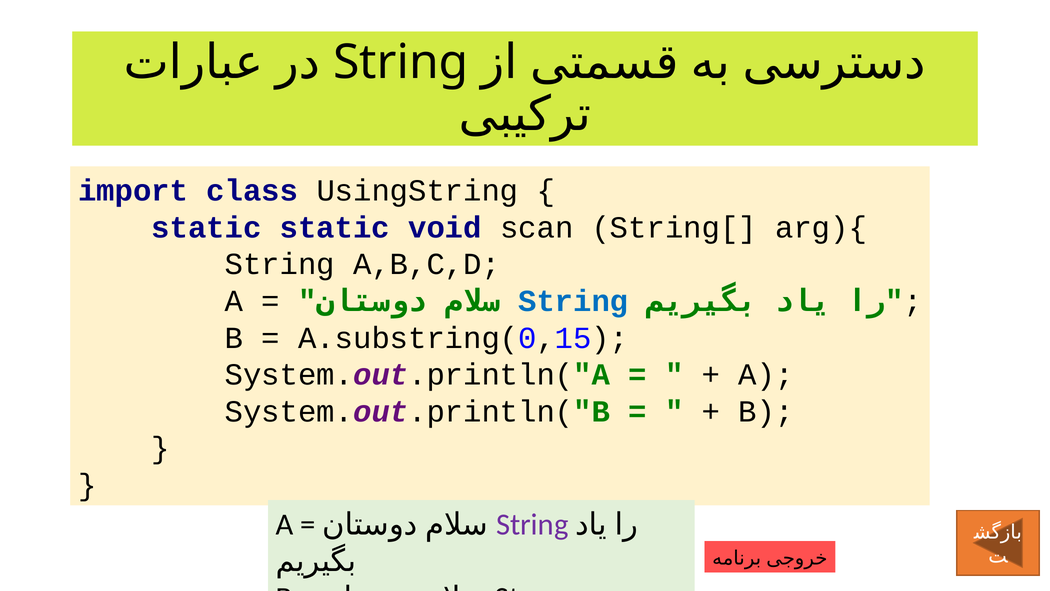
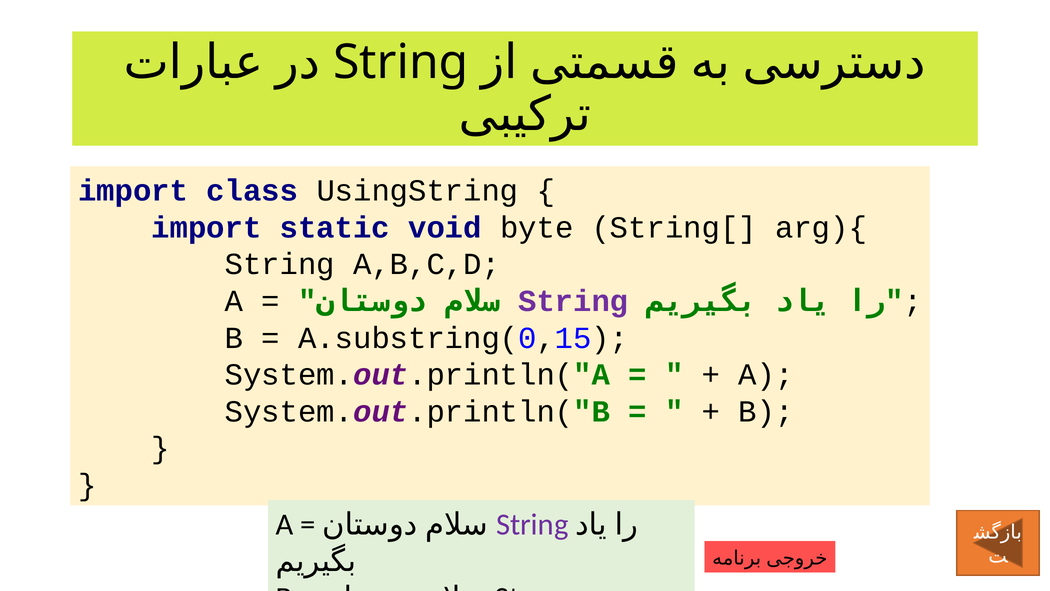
static: static -> import (206, 227)
scan: scan -> byte (537, 227)
String colour: blue -> purple (573, 301)
